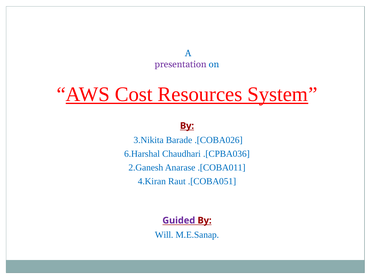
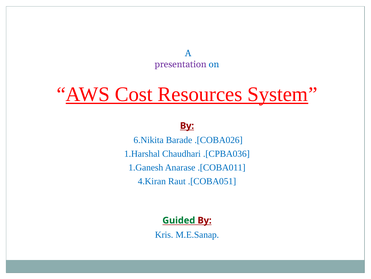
3.Nikita: 3.Nikita -> 6.Nikita (149, 140)
6.Harshal: 6.Harshal -> 1.Harshal (142, 153)
2.Ganesh: 2.Ganesh -> 1.Ganesh (146, 167)
Guided colour: purple -> green (179, 220)
Will: Will -> Kris (164, 234)
